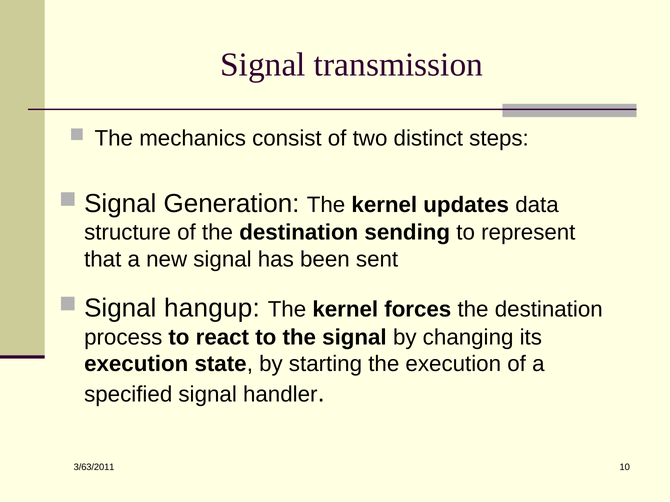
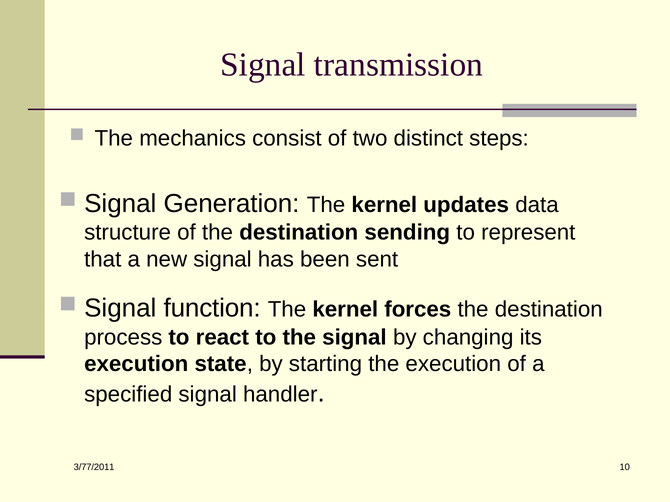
hangup: hangup -> function (212, 309)
3/63/2011: 3/63/2011 -> 3/77/2011 (94, 468)
